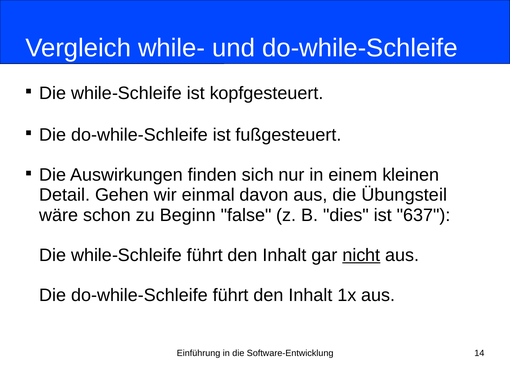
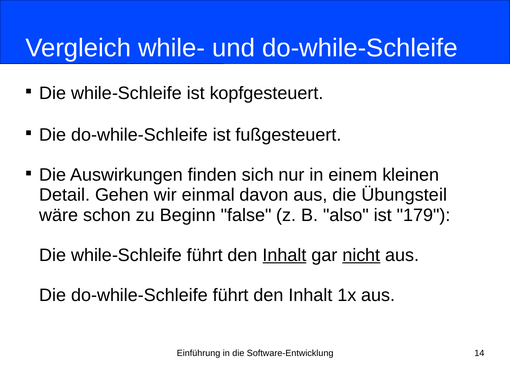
dies: dies -> also (346, 215)
637: 637 -> 179 (424, 215)
Inhalt underline: none -> present (285, 256)
